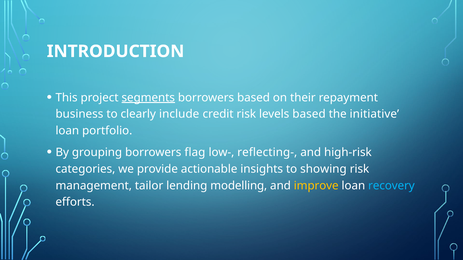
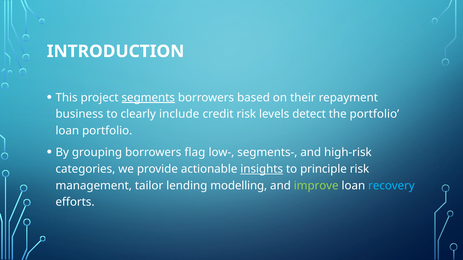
levels based: based -> detect (309, 114)
the initiative: initiative -> portfolio (374, 114)
reflecting-: reflecting- -> segments- (267, 153)
insights underline: none -> present (262, 169)
showing: showing -> principle (323, 169)
improve colour: yellow -> light green (316, 186)
